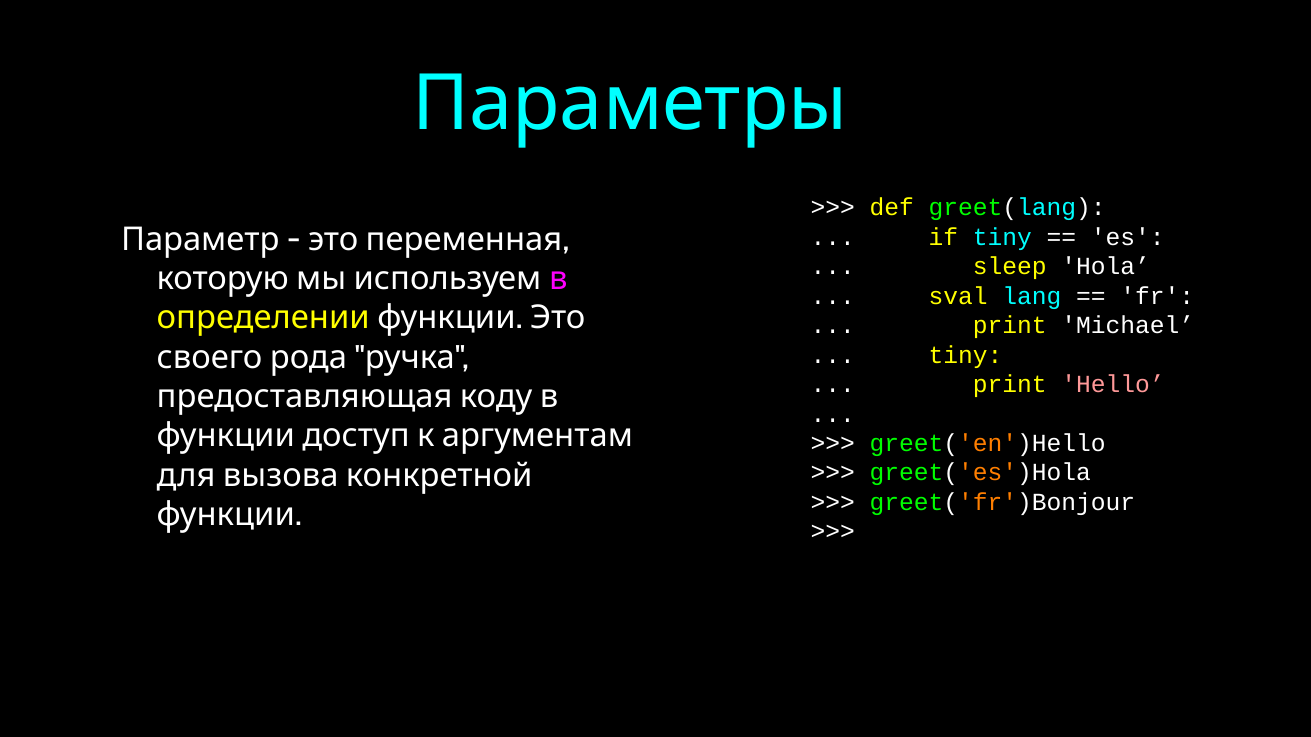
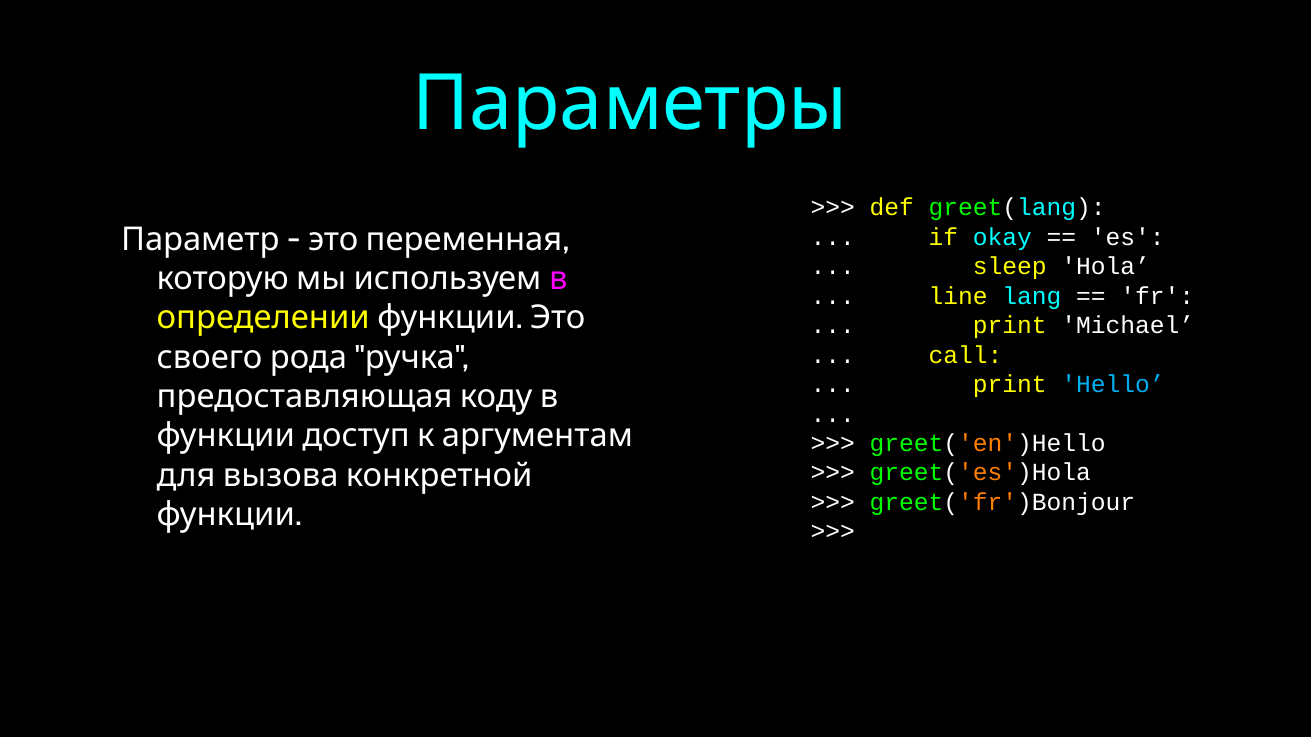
if tiny: tiny -> okay (1002, 237)
sval: sval -> line (958, 296)
tiny: tiny -> call (965, 355)
Hello colour: pink -> light blue (1113, 385)
